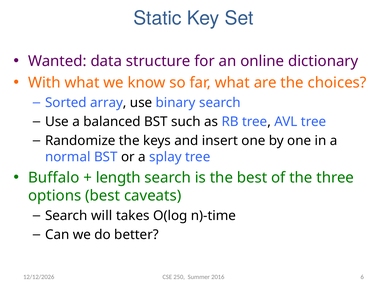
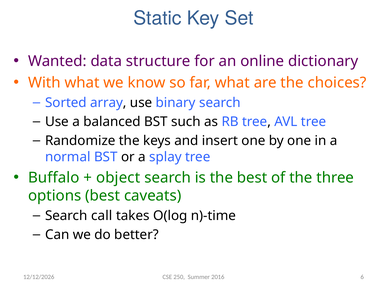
length: length -> object (118, 178)
will: will -> call (102, 216)
